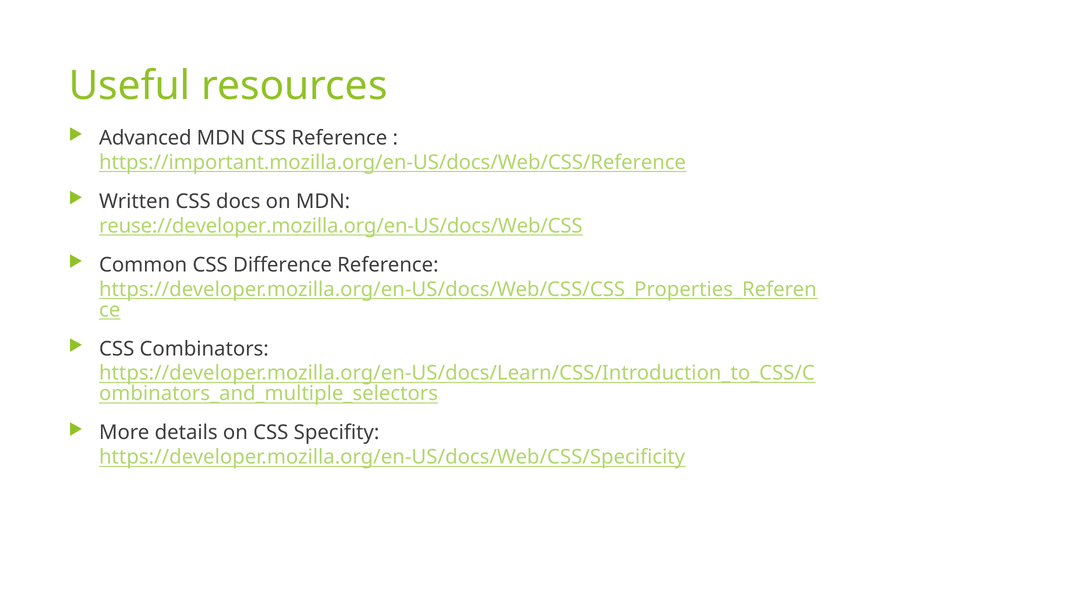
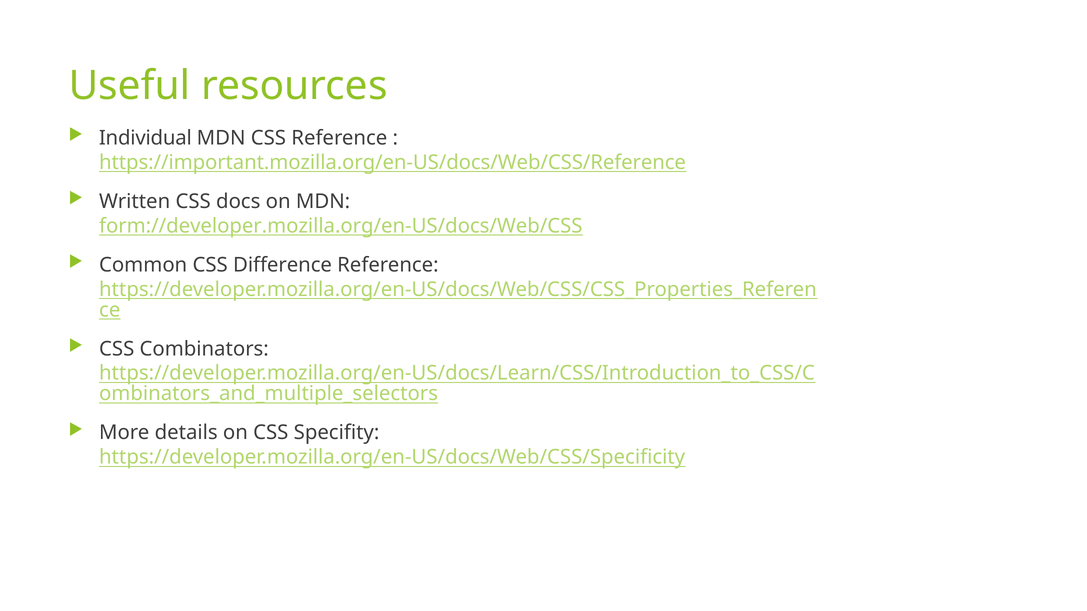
Advanced: Advanced -> Individual (145, 138)
reuse://developer.mozilla.org/en-US/docs/Web/CSS: reuse://developer.mozilla.org/en-US/docs/Web/CSS -> form://developer.mozilla.org/en-US/docs/Web/CSS (341, 226)
